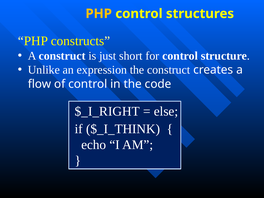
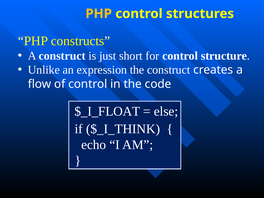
$_I_RIGHT: $_I_RIGHT -> $_I_FLOAT (107, 111)
